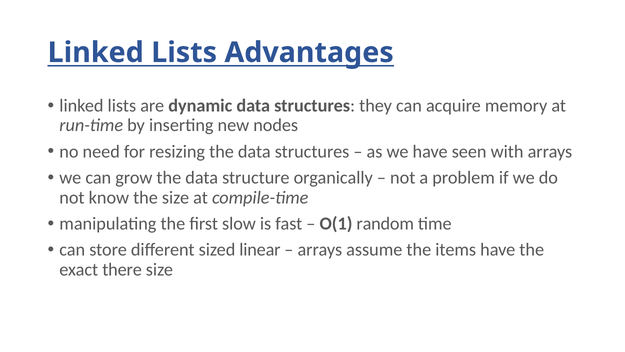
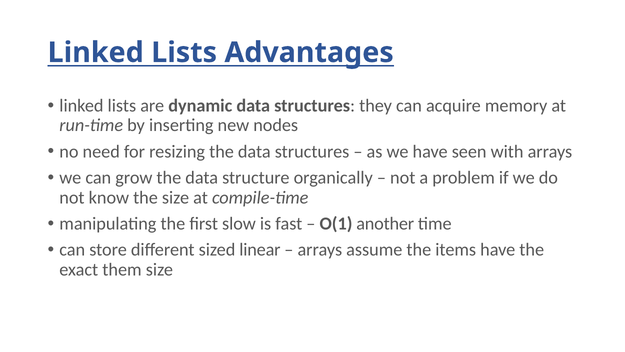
random: random -> another (385, 223)
there: there -> them (122, 269)
